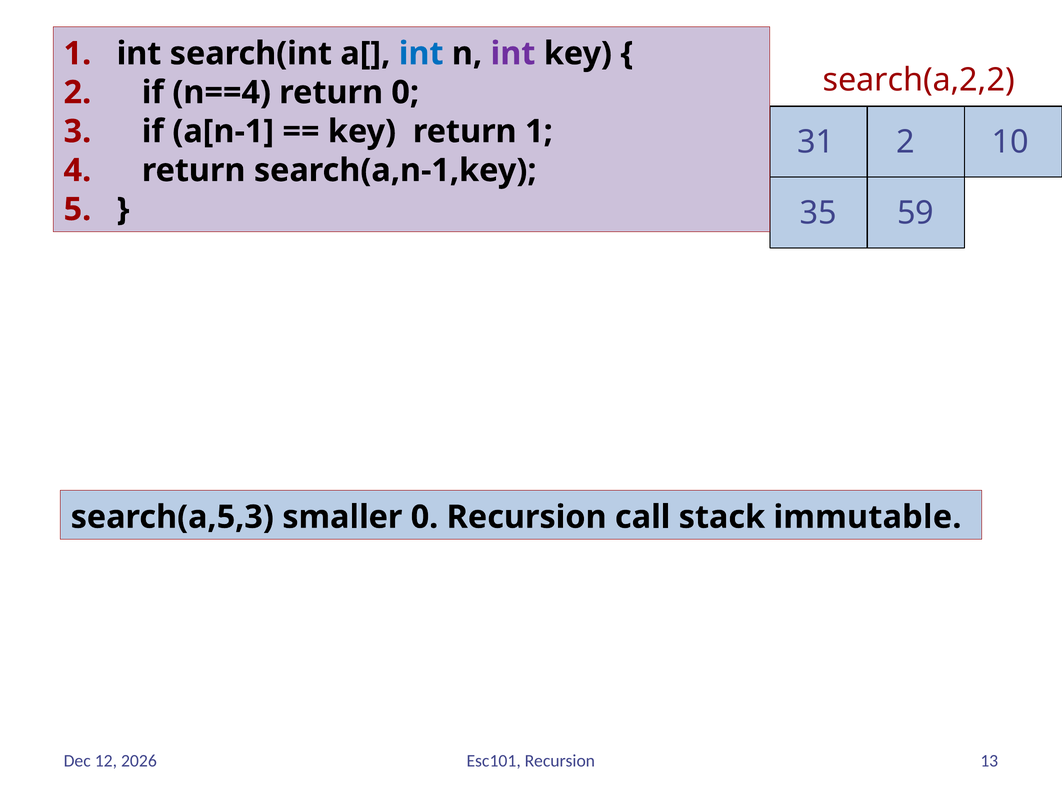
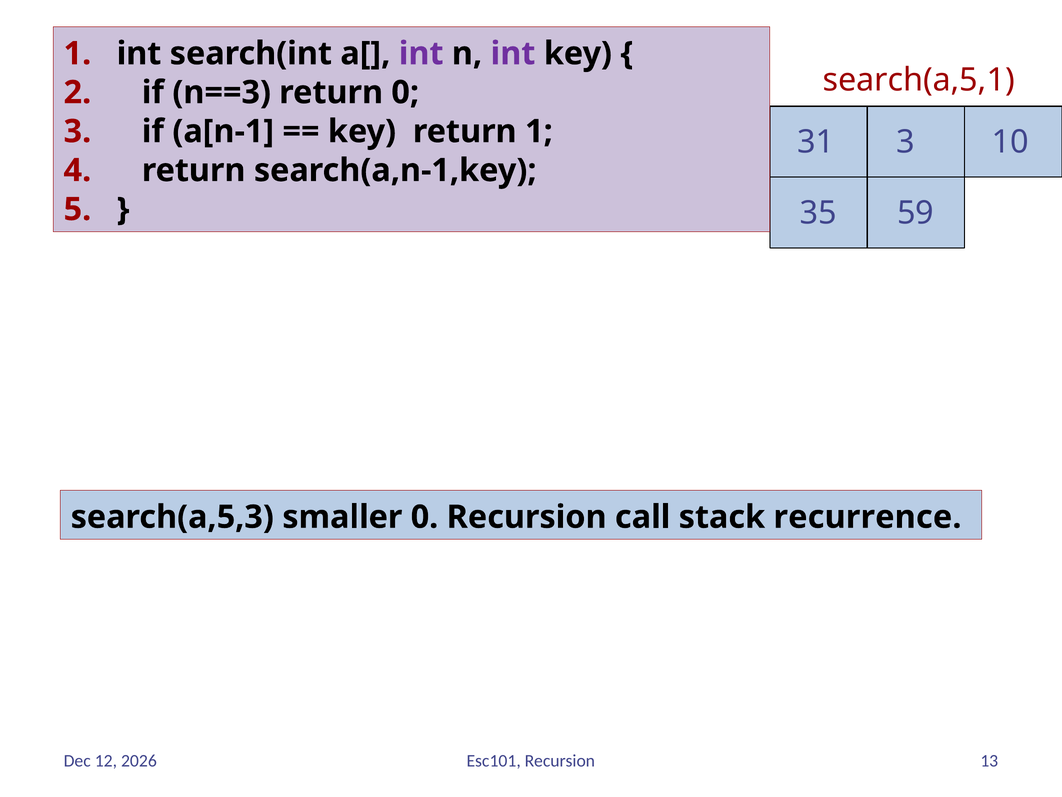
int colour: blue -> purple (421, 54)
search(a,2,2: search(a,2,2 -> search(a,5,1 (919, 80)
n==4: n==4 -> n==3 (222, 92)
31 2: 2 -> 3 (906, 142)
immutable: immutable -> recurrence (867, 517)
